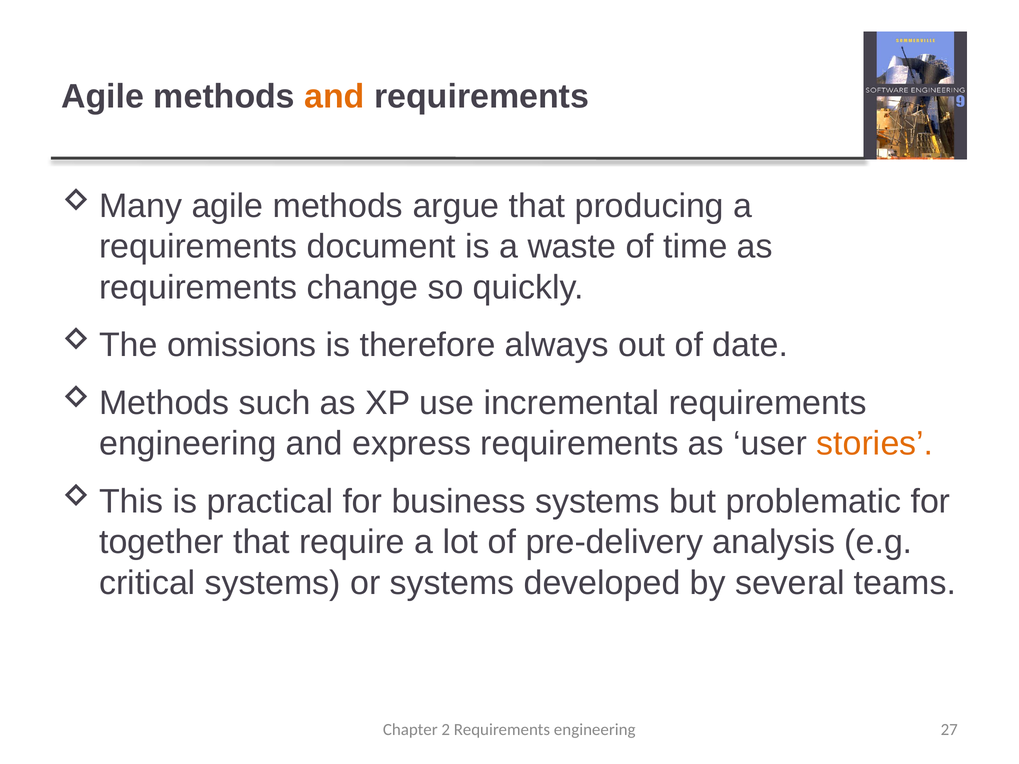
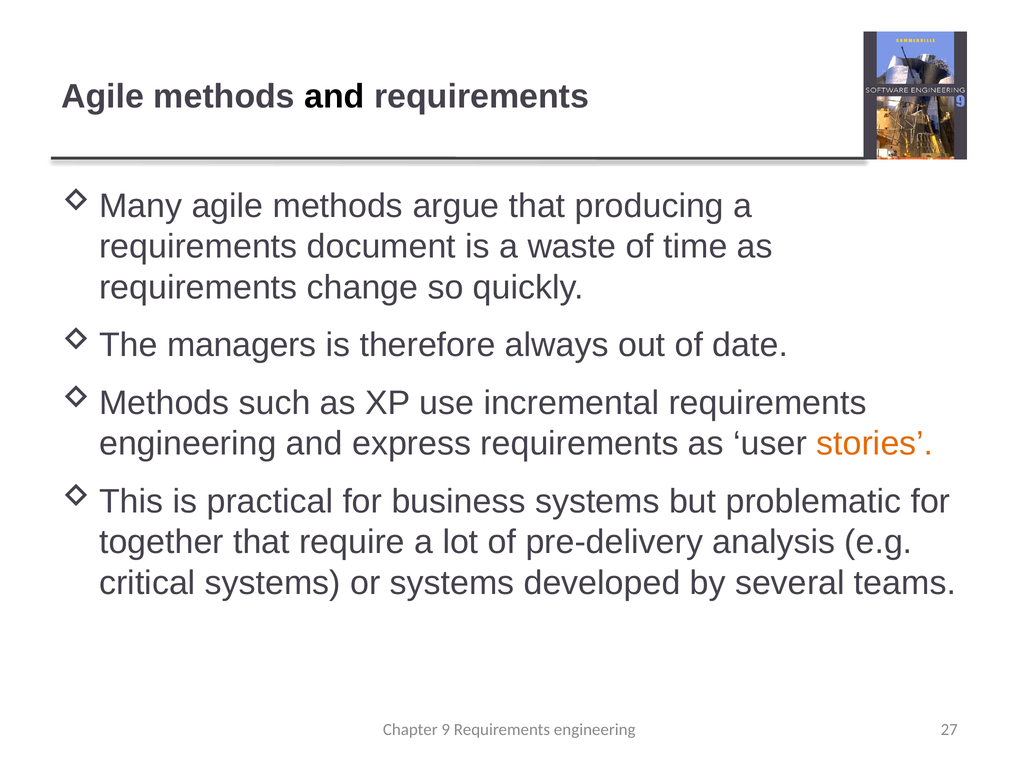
and colour: orange -> black (334, 97)
omissions: omissions -> managers (242, 345)
2: 2 -> 9 (446, 730)
